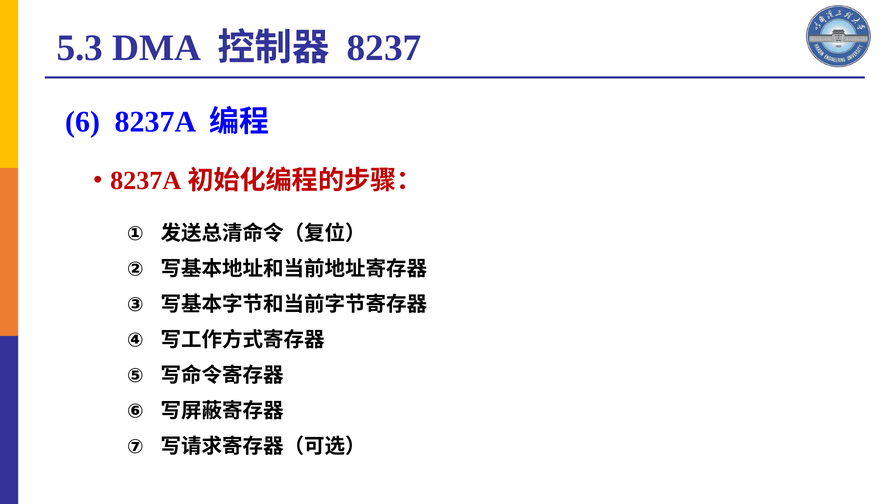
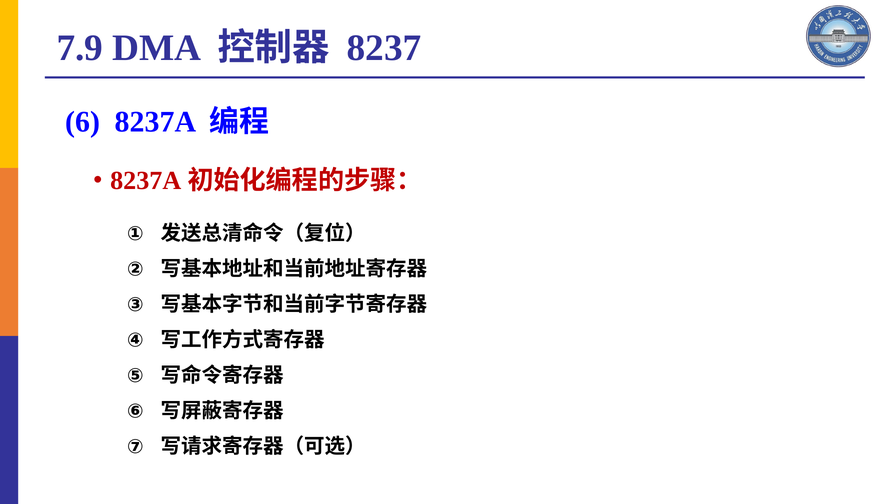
5.3: 5.3 -> 7.9 (80, 48)
